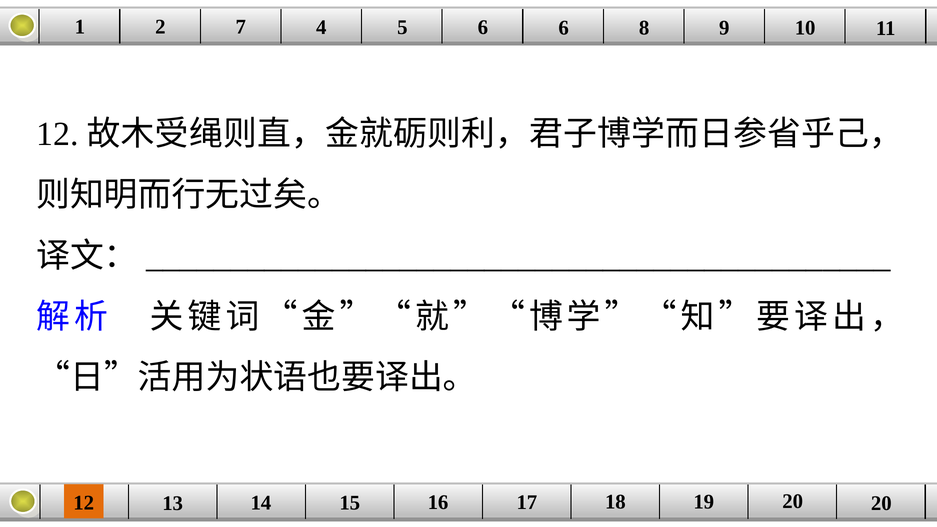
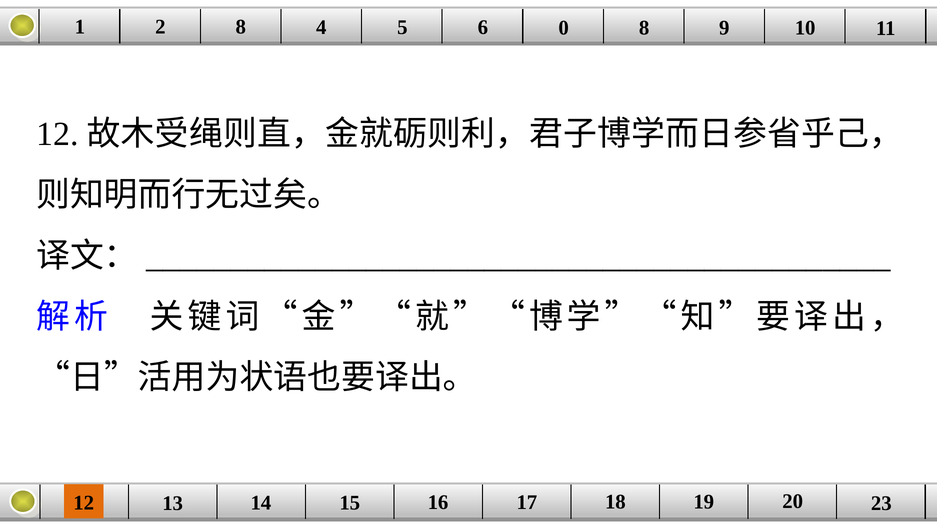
2 7: 7 -> 8 (241, 27)
6 6: 6 -> 0 (564, 28)
20 20: 20 -> 23 (881, 503)
